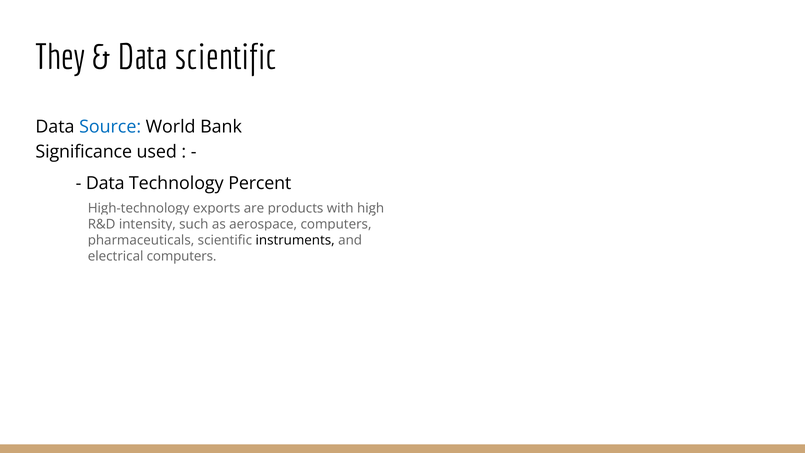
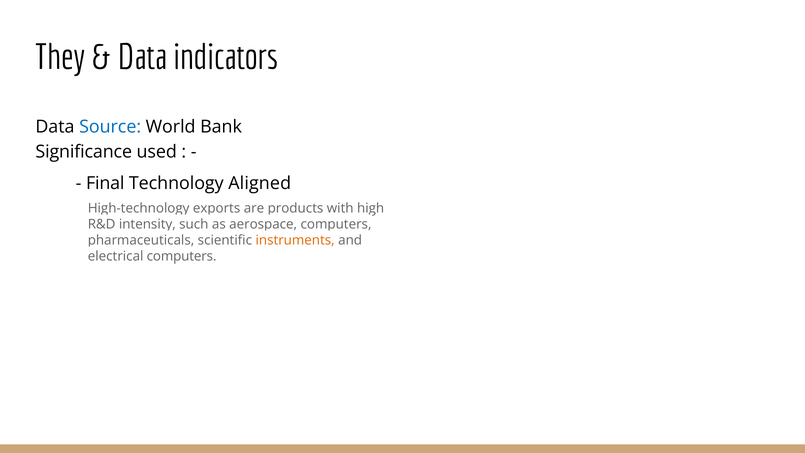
Data scientific: scientific -> indicators (226, 57)
Data: Data -> Final (105, 183)
Percent: Percent -> Aligned (260, 183)
instruments colour: black -> orange (295, 240)
